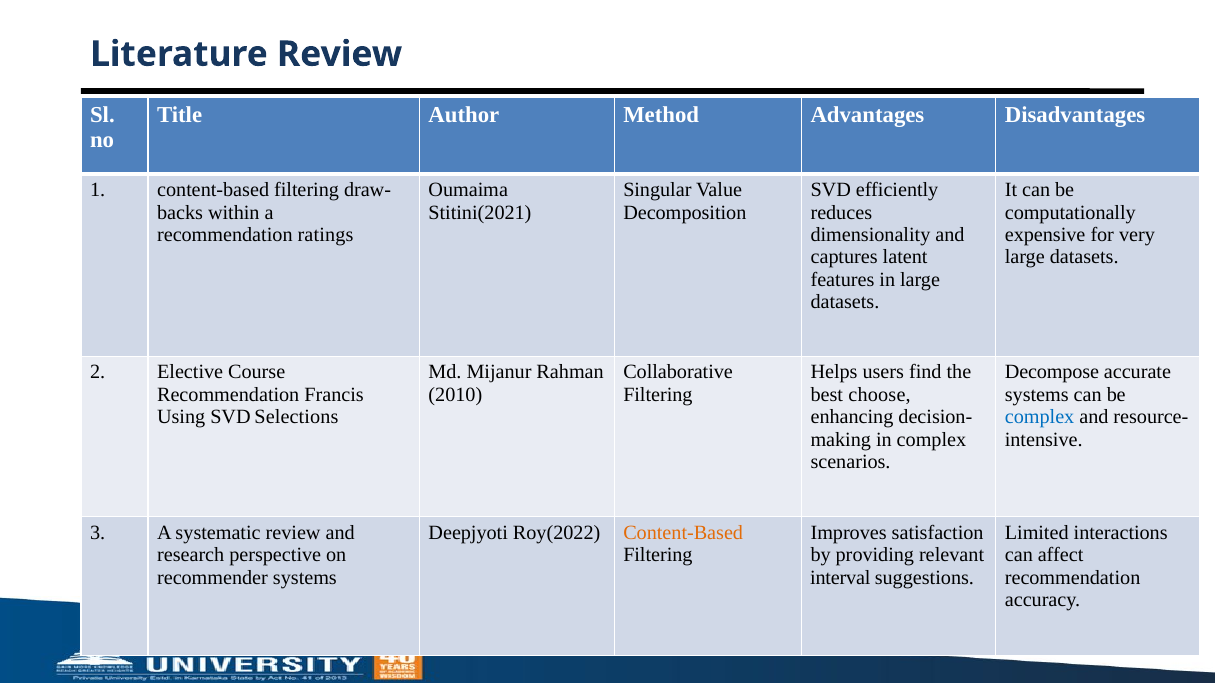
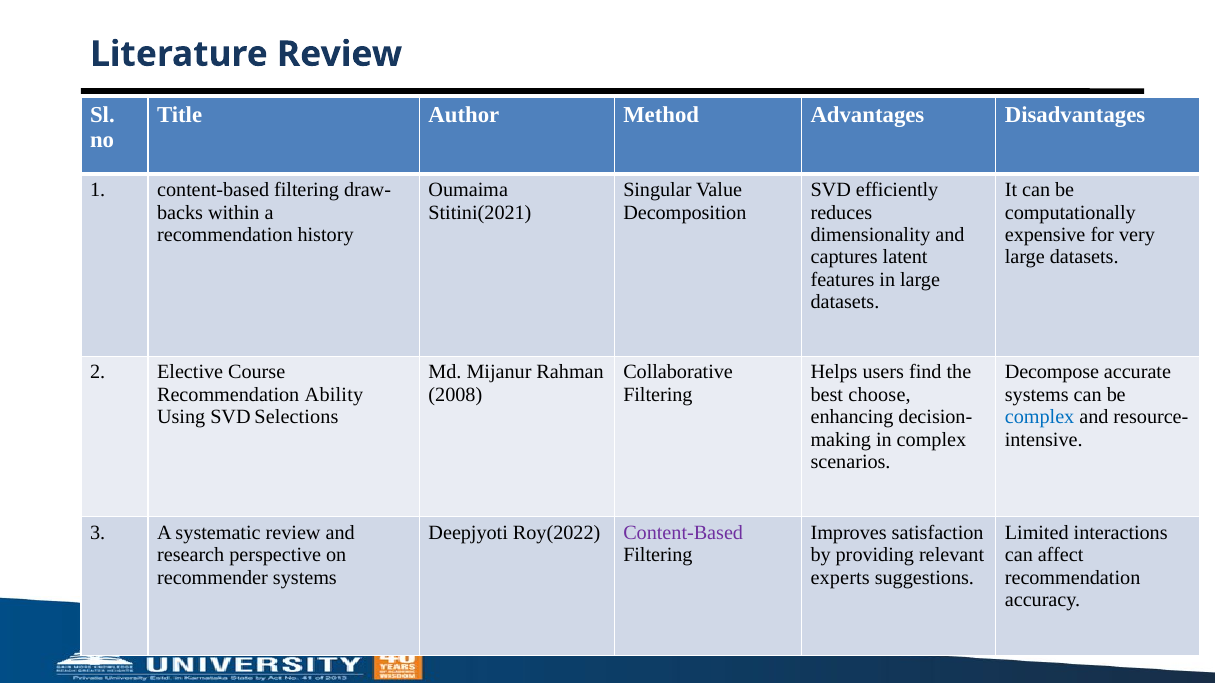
ratings: ratings -> history (326, 235)
Francis: Francis -> Ability (334, 395)
2010: 2010 -> 2008 (455, 395)
Content-Based colour: orange -> purple (683, 533)
interval: interval -> experts (840, 578)
